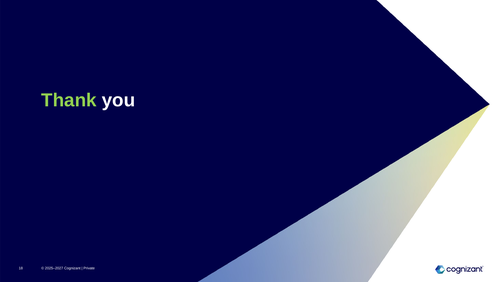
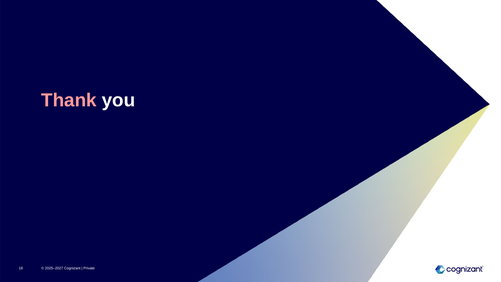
Thank colour: light green -> pink (69, 100)
